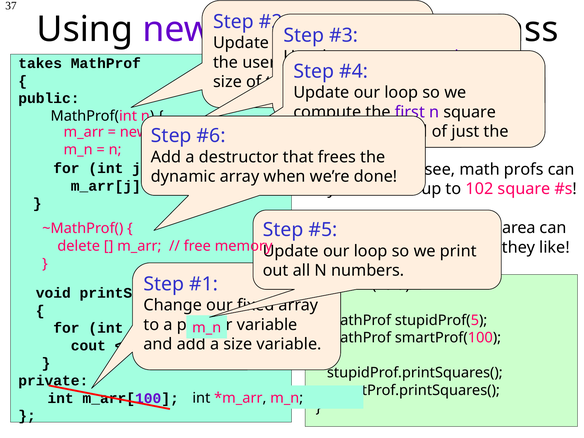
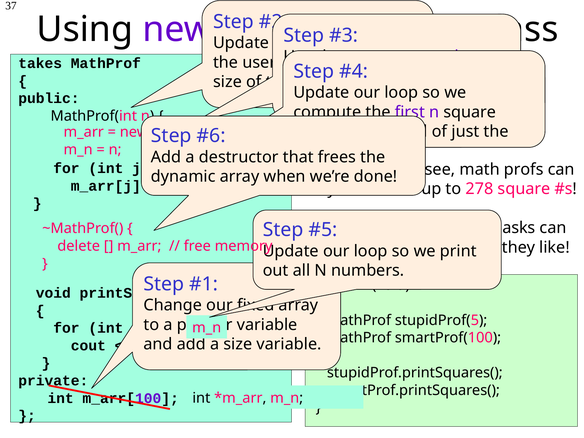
102: 102 -> 278 (480, 189)
area: area -> asks (519, 228)
